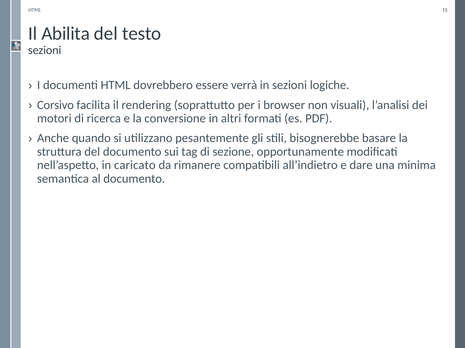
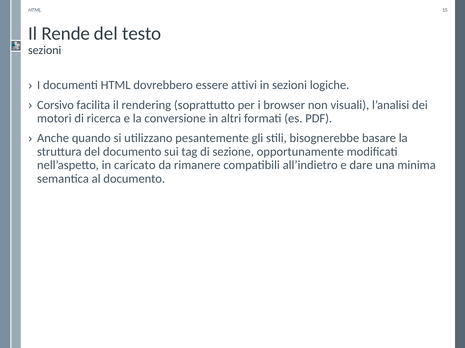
Abilita: Abilita -> Rende (66, 34)
verrà: verrà -> attivi (244, 85)
